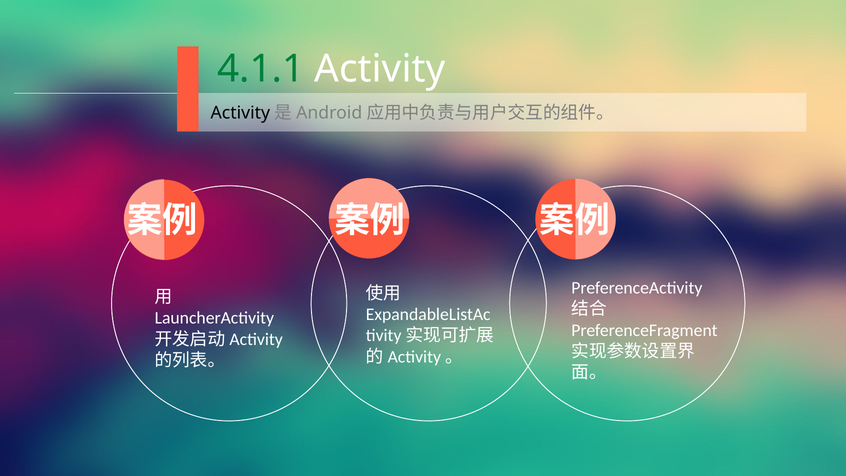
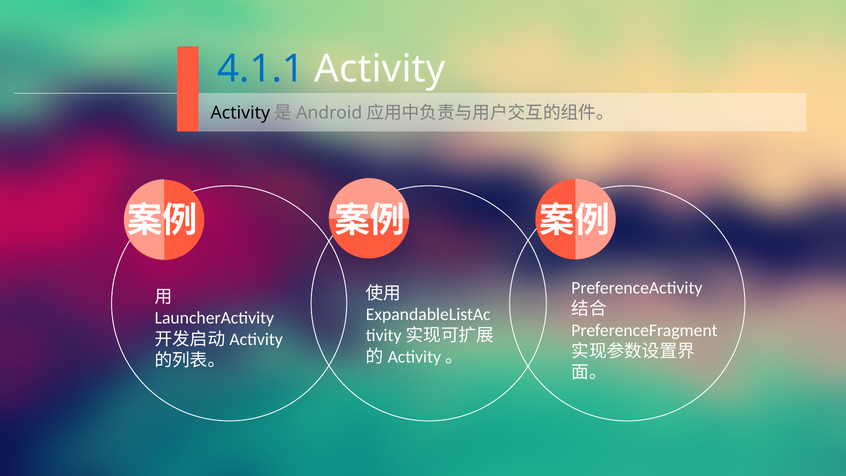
4.1.1 colour: green -> blue (261, 69)
